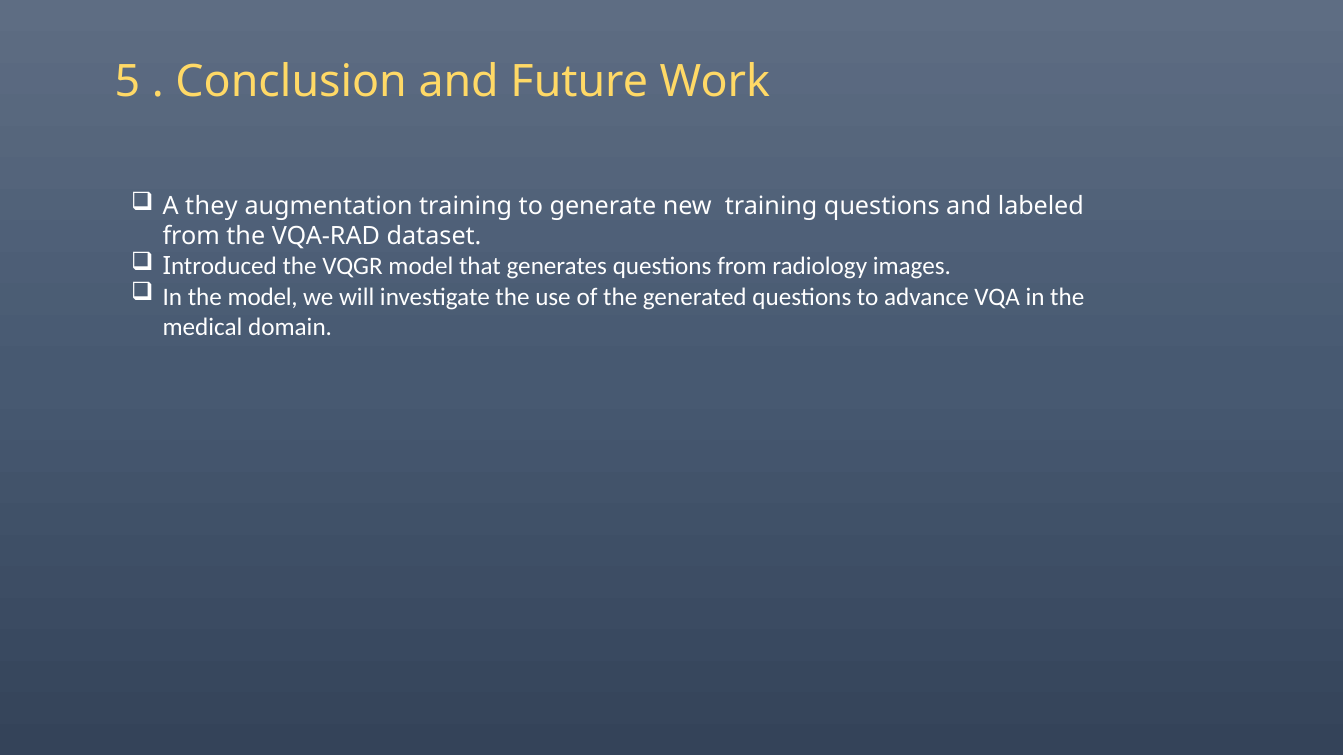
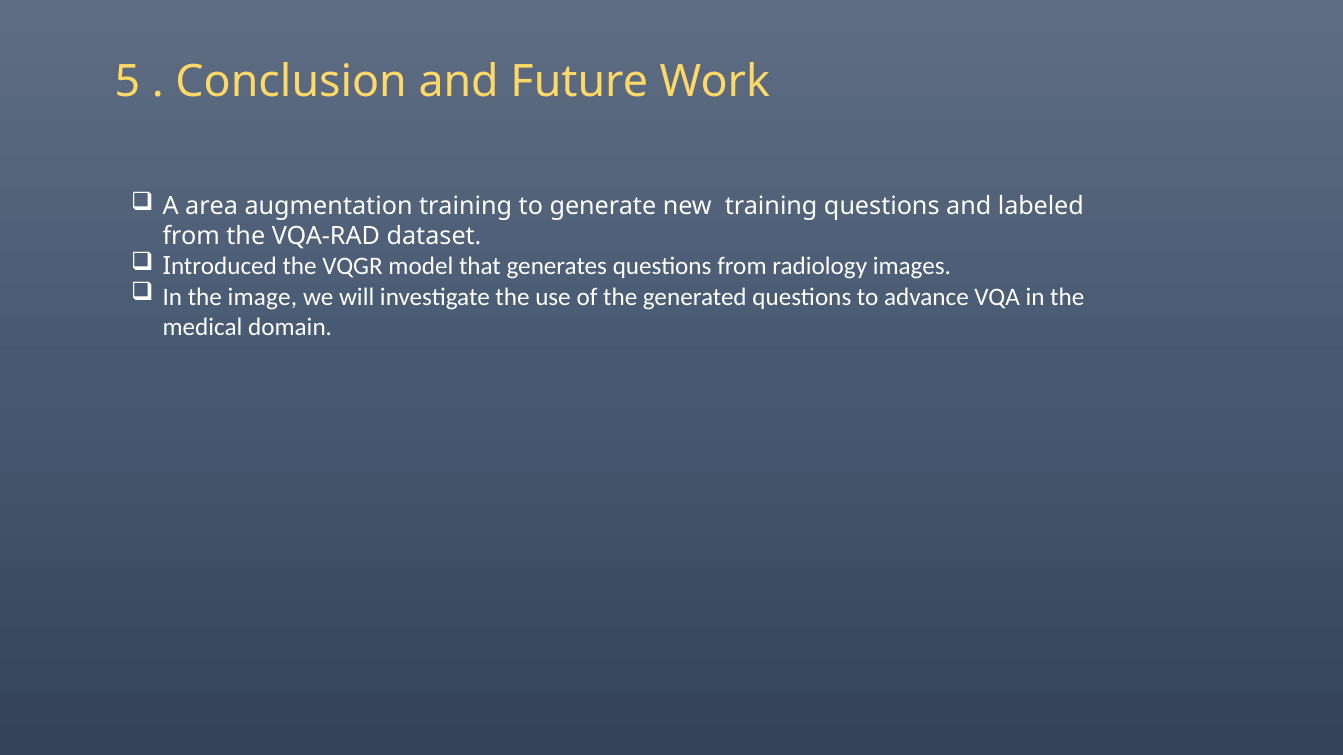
they: they -> area (212, 206)
the model: model -> image (262, 297)
